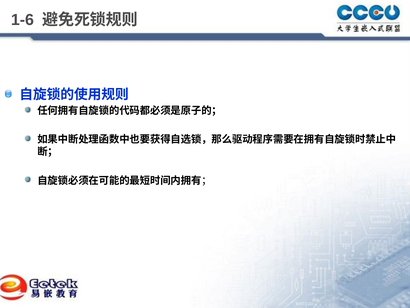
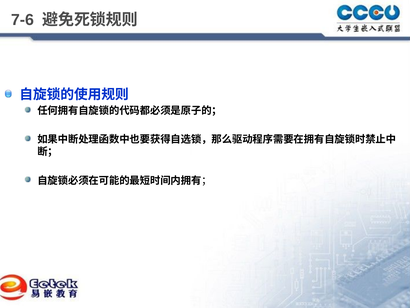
1-6: 1-6 -> 7-6 (22, 20)
